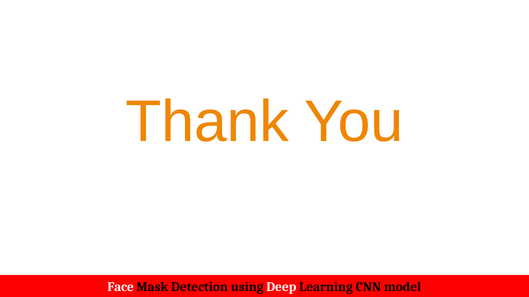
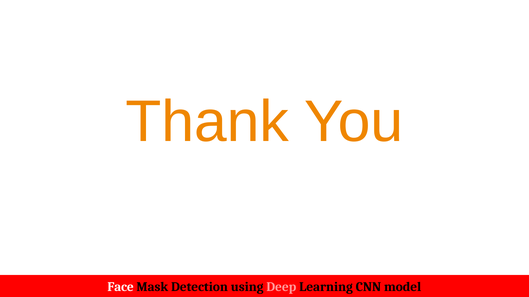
Deep colour: white -> pink (281, 287)
